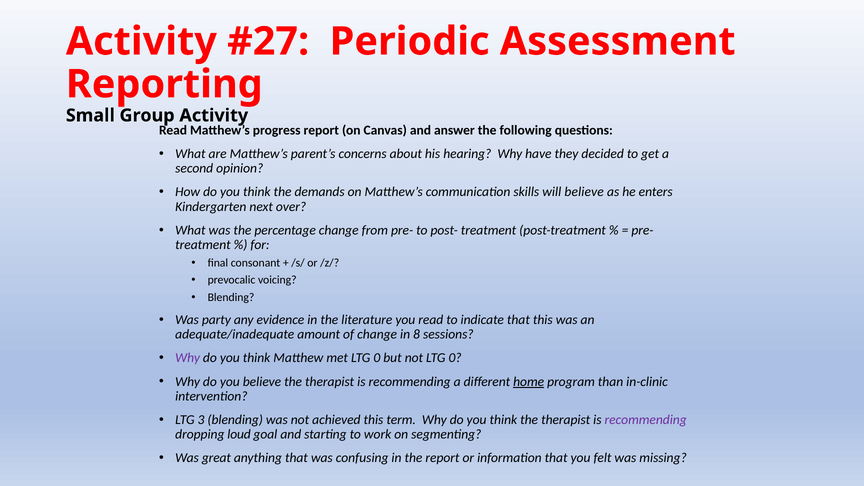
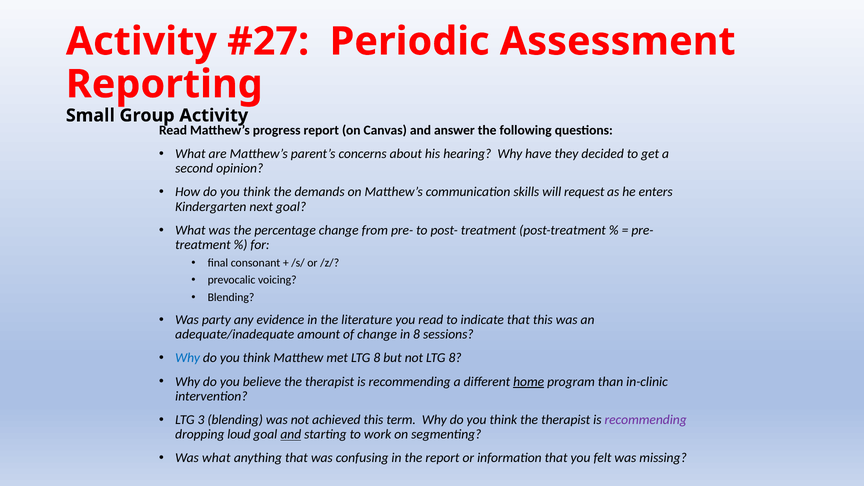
will believe: believe -> request (584, 192)
next over: over -> goal (291, 207)
Why colour: purple -> blue (188, 358)
met LTG 0: 0 -> 8 (377, 358)
not LTG 0: 0 -> 8 (455, 358)
and underline: none -> present (291, 434)
Was great: great -> what (216, 458)
